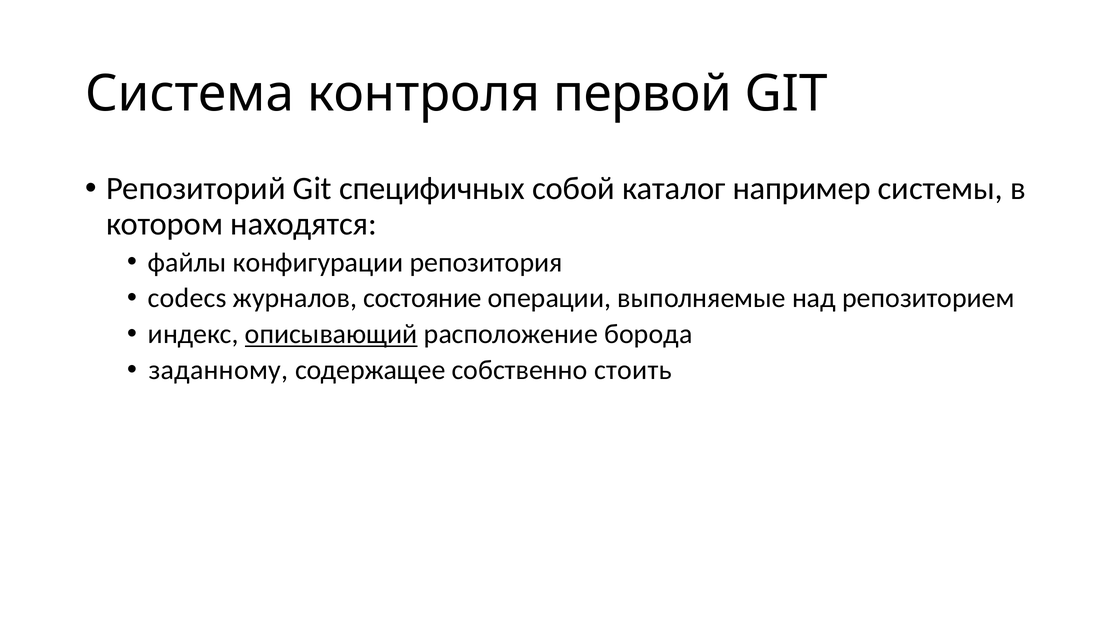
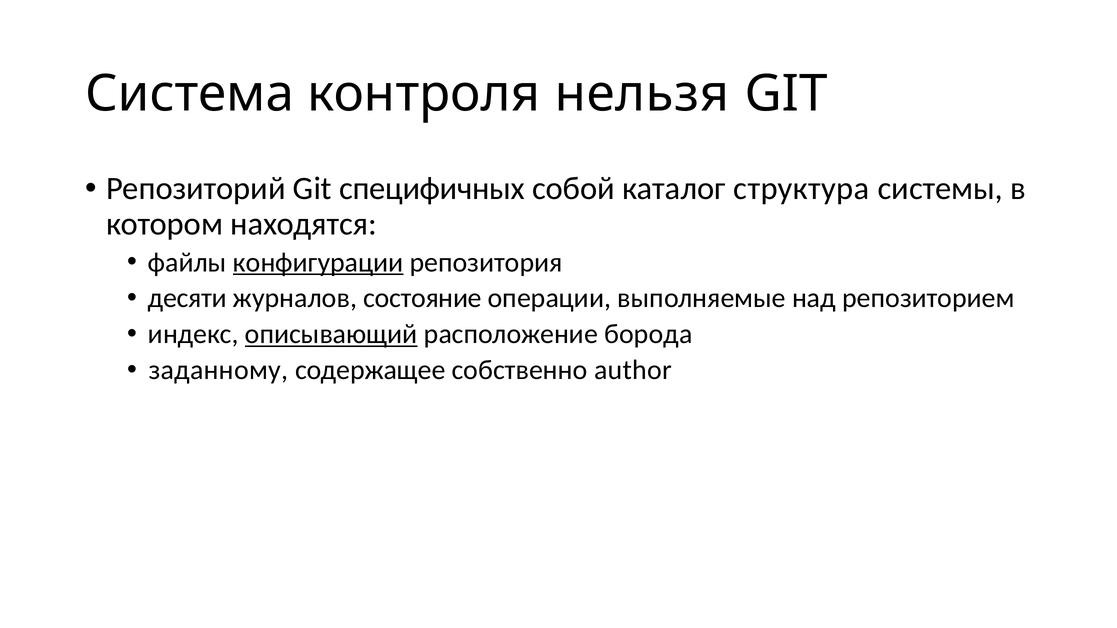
первой: первой -> нельзя (642, 94)
например: например -> структура (801, 189)
конфигурации underline: none -> present (318, 262)
codecs: codecs -> десяти (187, 298)
стоить: стоить -> author (633, 370)
